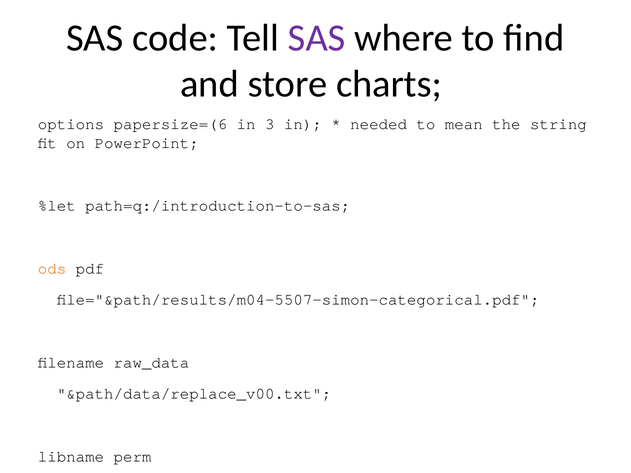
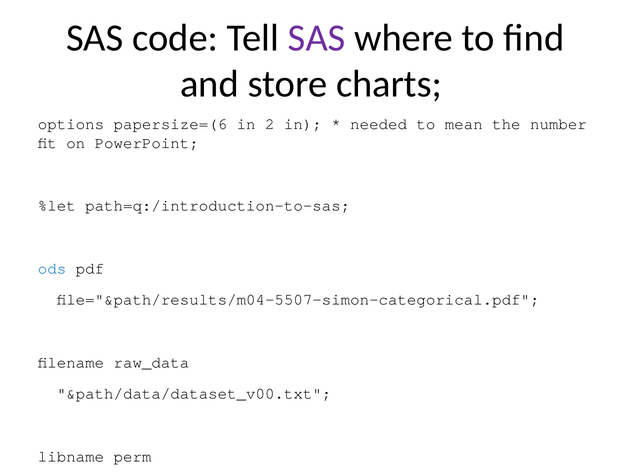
3: 3 -> 2 (270, 124)
string: string -> number (558, 124)
ods colour: orange -> blue (52, 268)
&path/data/replace_v00.txt: &path/data/replace_v00.txt -> &path/data/dataset_v00.txt (194, 394)
